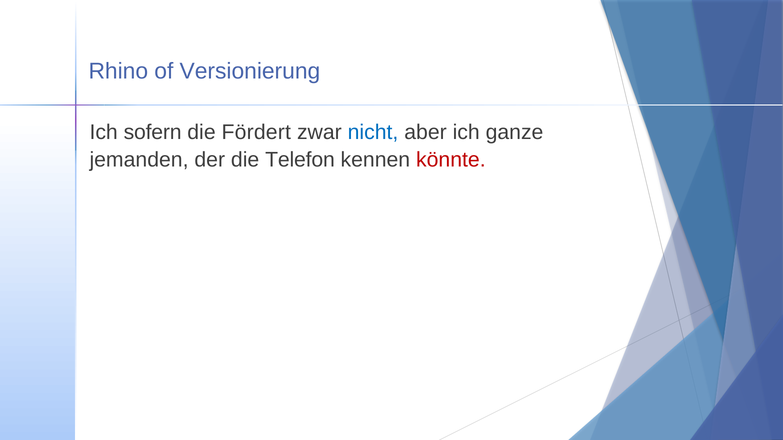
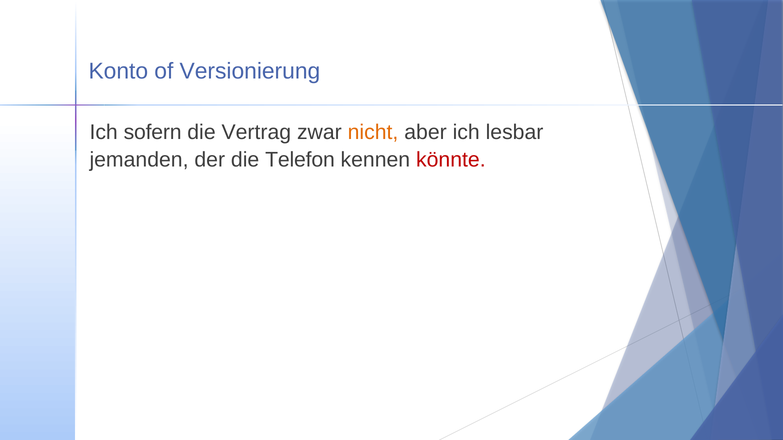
Rhino: Rhino -> Konto (118, 71)
Fördert: Fördert -> Vertrag (256, 132)
nicht colour: blue -> orange (373, 132)
ganze: ganze -> lesbar (515, 132)
